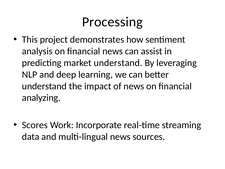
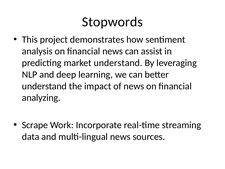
Processing: Processing -> Stopwords (112, 22)
Scores: Scores -> Scrape (35, 125)
